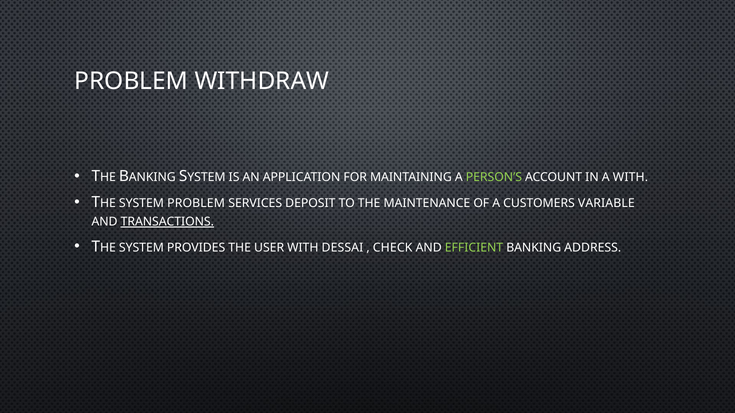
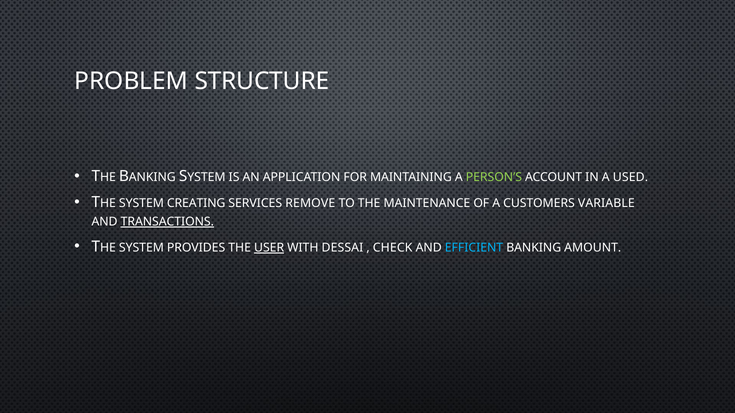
WITHDRAW: WITHDRAW -> STRUCTURE (262, 81)
A WITH: WITH -> USED (630, 178)
SYSTEM PROBLEM: PROBLEM -> CREATING (196, 204)
DEPOSIT: DEPOSIT -> REMOVE (310, 204)
USER underline: none -> present (269, 248)
EFFICIENT colour: light green -> light blue (474, 248)
ADDRESS: ADDRESS -> AMOUNT (593, 248)
